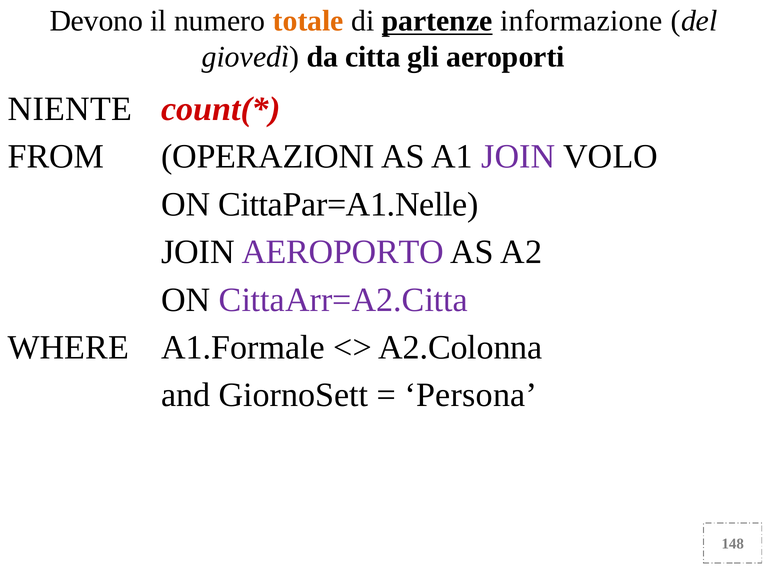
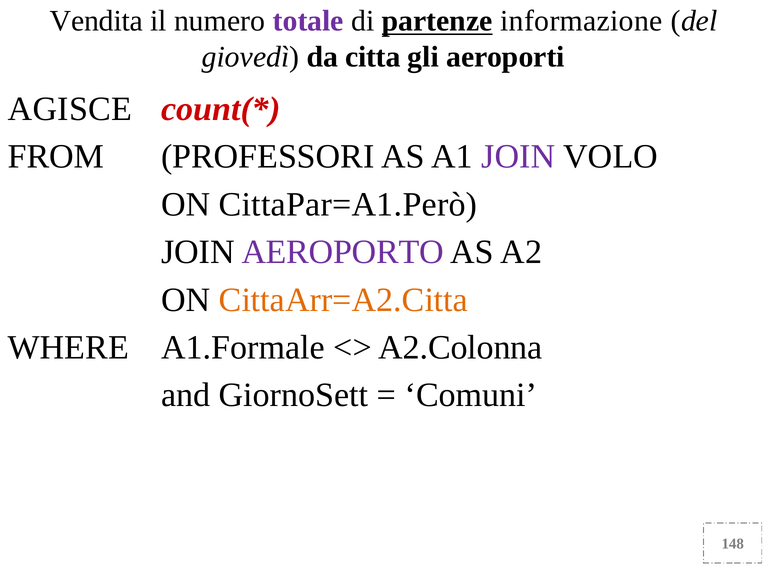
Devono: Devono -> Vendita (96, 21)
totale colour: orange -> purple (308, 21)
NIENTE: NIENTE -> AGISCE (70, 109)
OPERAZIONI: OPERAZIONI -> PROFESSORI (268, 157)
CittaPar=A1.Nelle: CittaPar=A1.Nelle -> CittaPar=A1.Però (348, 204)
CittaArr=A2.Citta colour: purple -> orange (343, 300)
Persona: Persona -> Comuni (471, 395)
